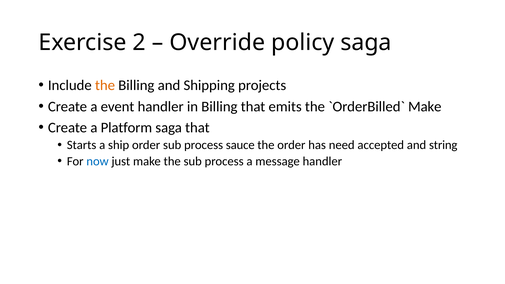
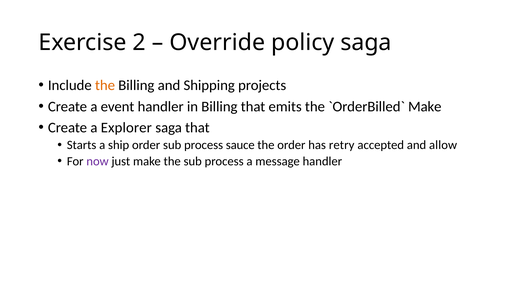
Platform: Platform -> Explorer (126, 128)
need: need -> retry (342, 145)
string: string -> allow (443, 145)
now colour: blue -> purple (98, 161)
